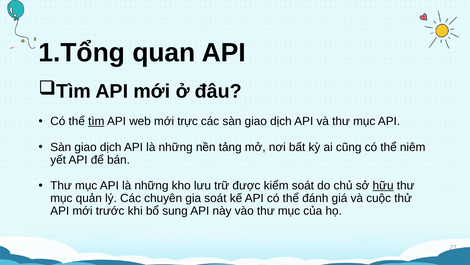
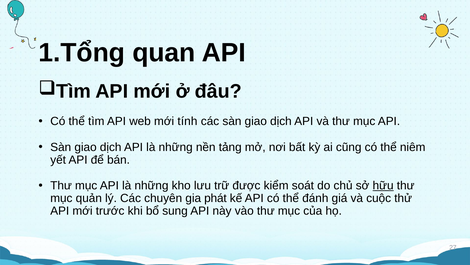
tìm underline: present -> none (96, 121)
trực: trực -> tính (187, 121)
gia soát: soát -> phát (215, 198)
